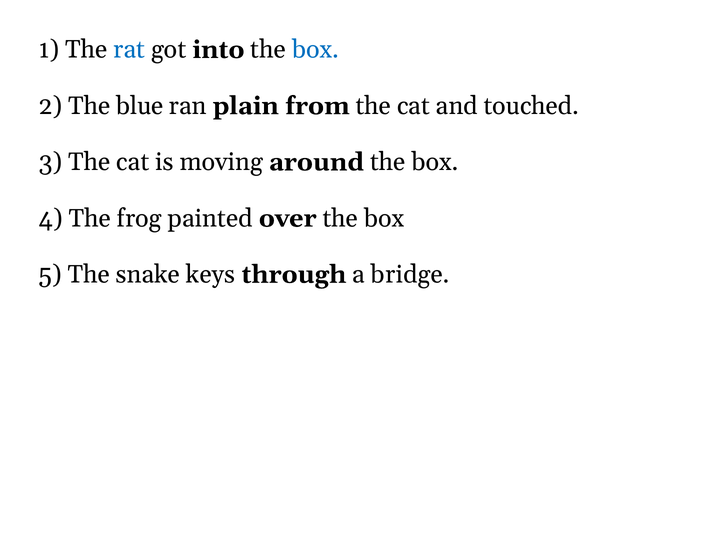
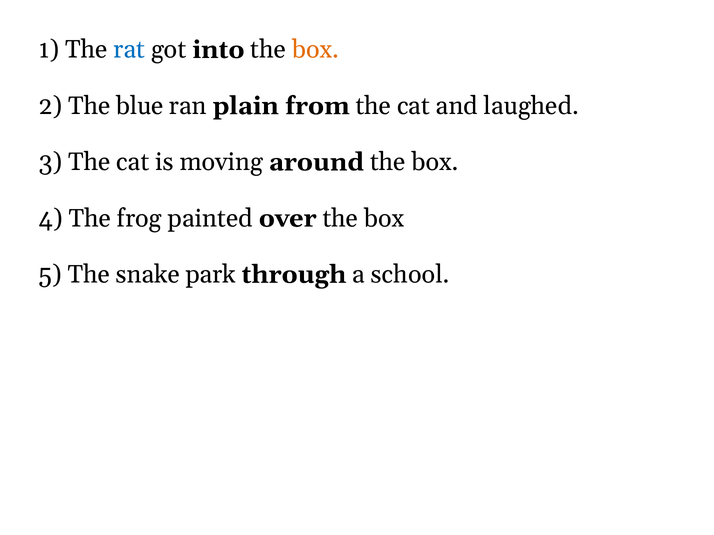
box colour: blue -> orange (316, 50)
touched: touched -> laughed (531, 106)
keys: keys -> park (211, 275)
bridge: bridge -> school (410, 275)
